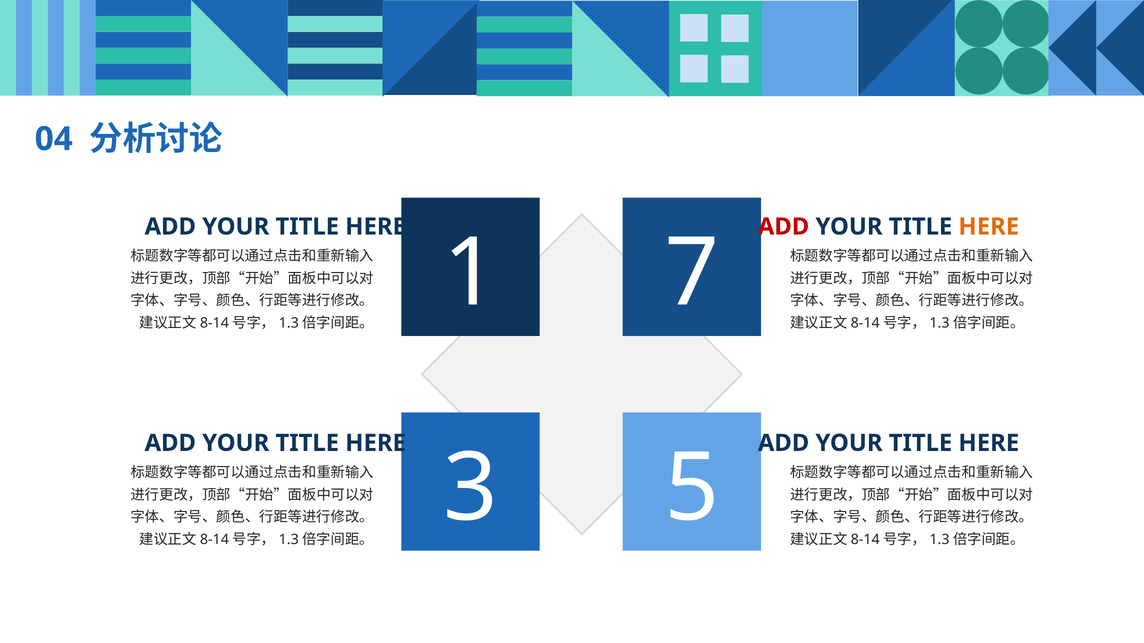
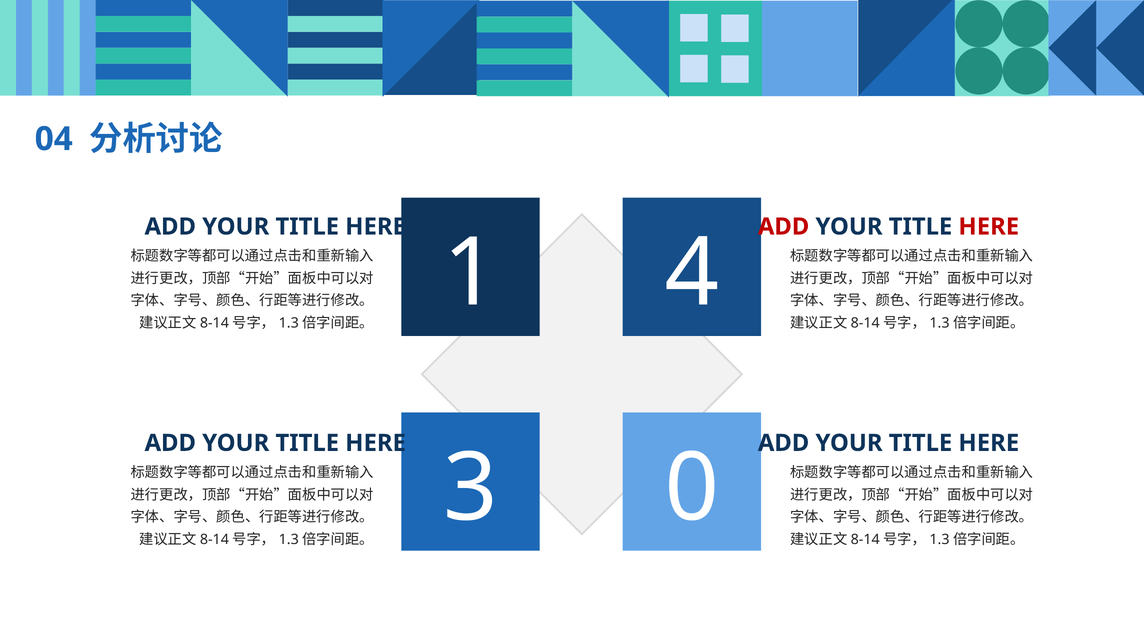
HERE colour: orange -> red (989, 227)
7: 7 -> 4 (692, 274)
5: 5 -> 0 (692, 489)
